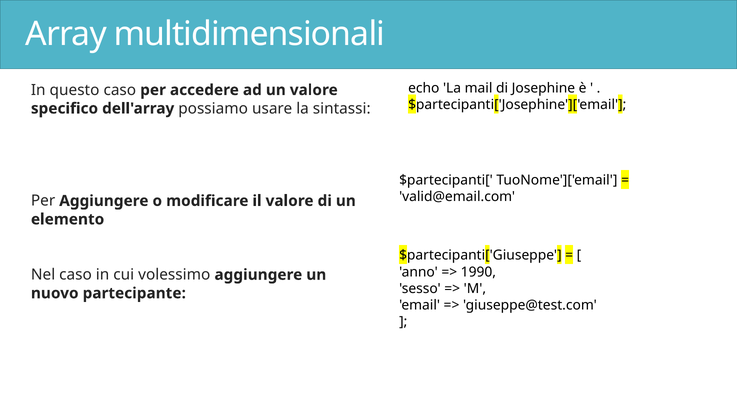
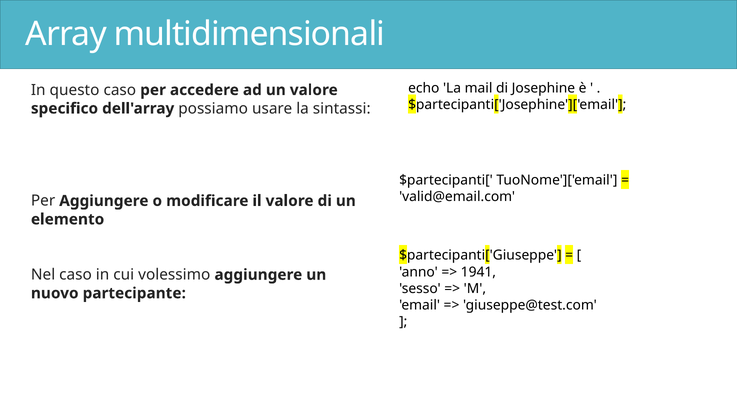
1990: 1990 -> 1941 (478, 272)
